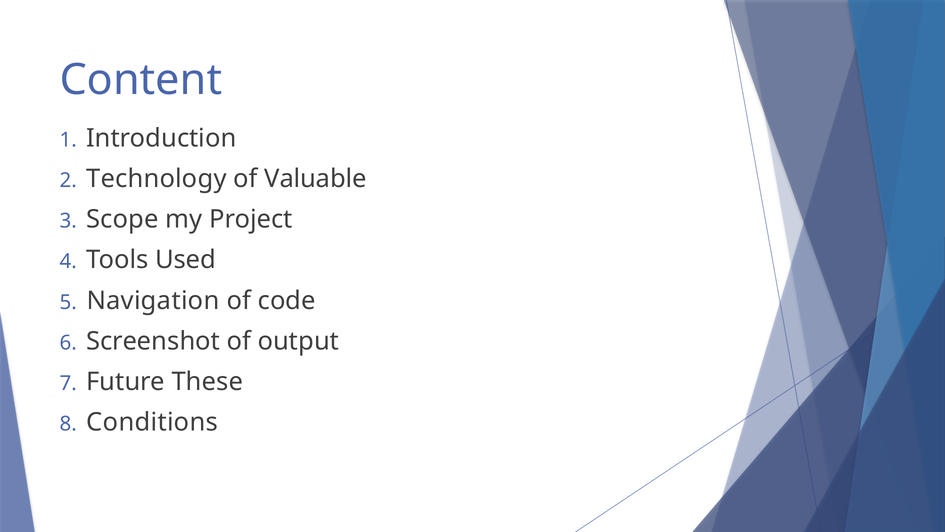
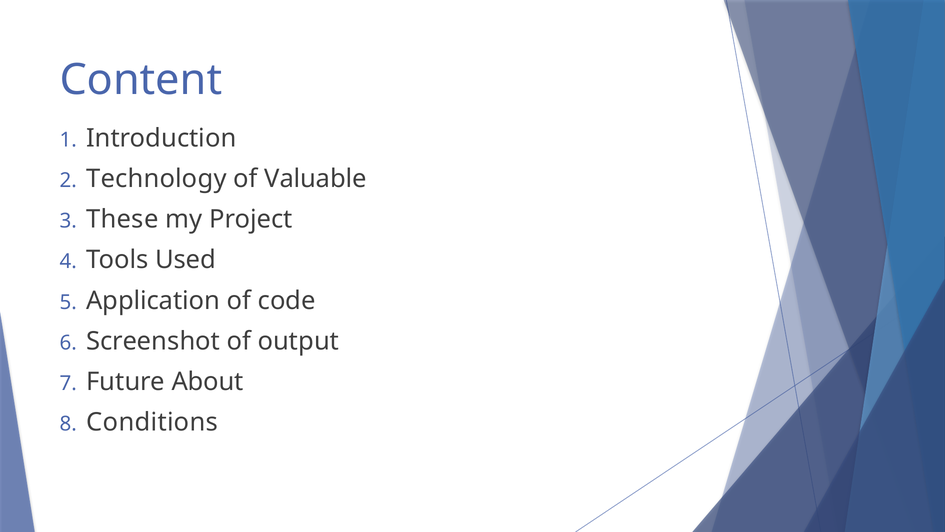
Scope: Scope -> These (122, 219)
Navigation: Navigation -> Application (153, 300)
These: These -> About (208, 381)
